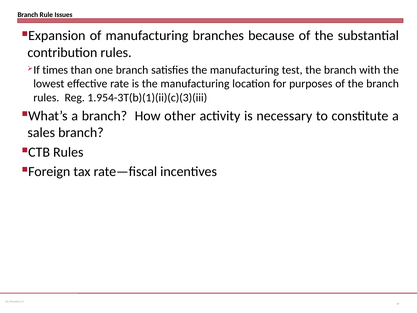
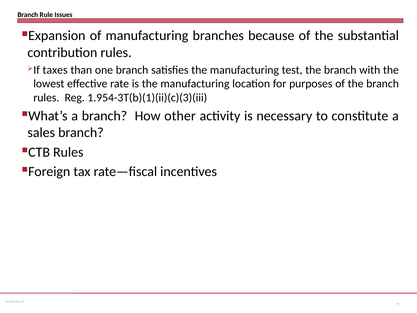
times: times -> taxes (55, 70)
